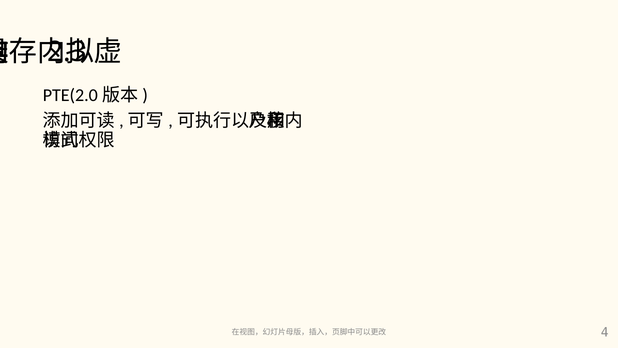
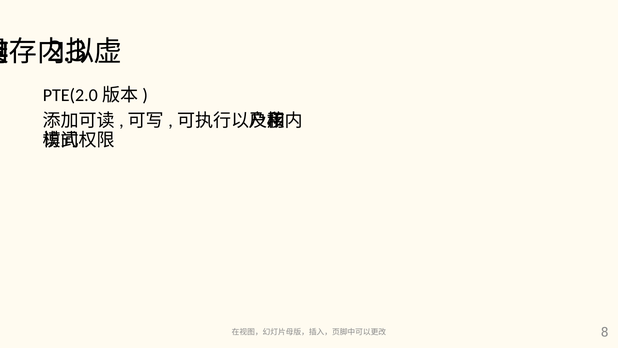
4: 4 -> 8 (605, 332)
